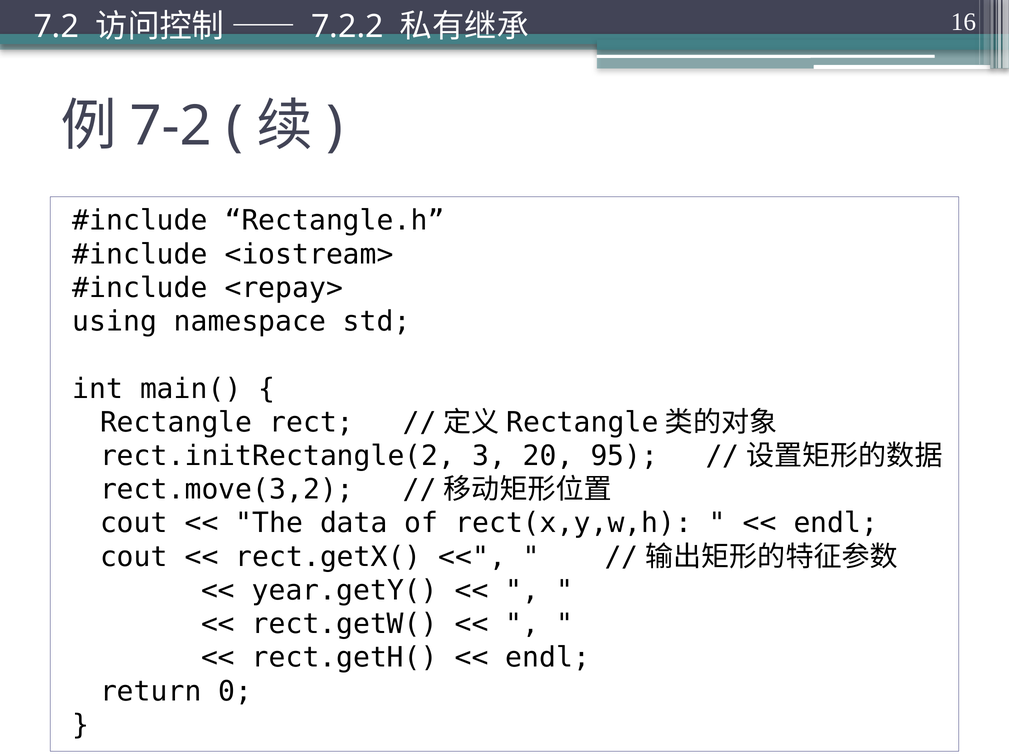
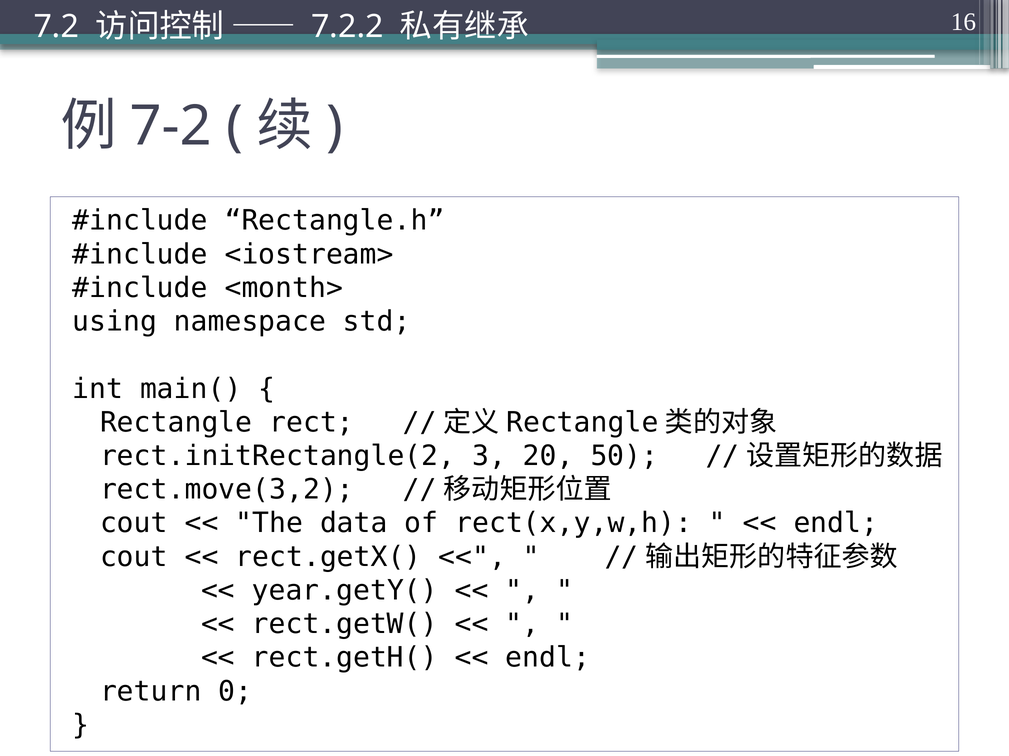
<repay>: <repay> -> <month> (284, 288)
95: 95 -> 50 (624, 456)
